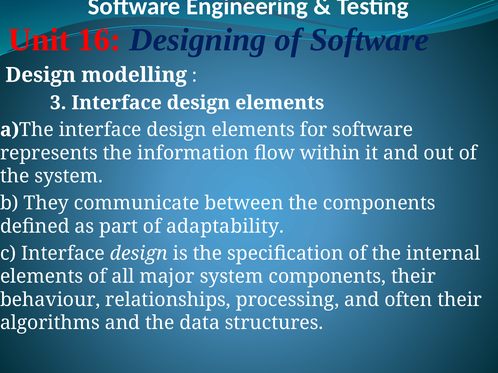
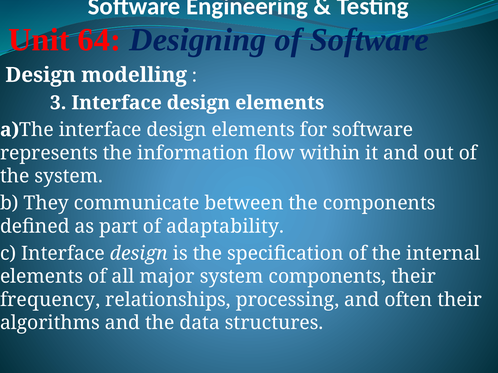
16: 16 -> 64 (99, 40)
behaviour: behaviour -> frequency (50, 300)
